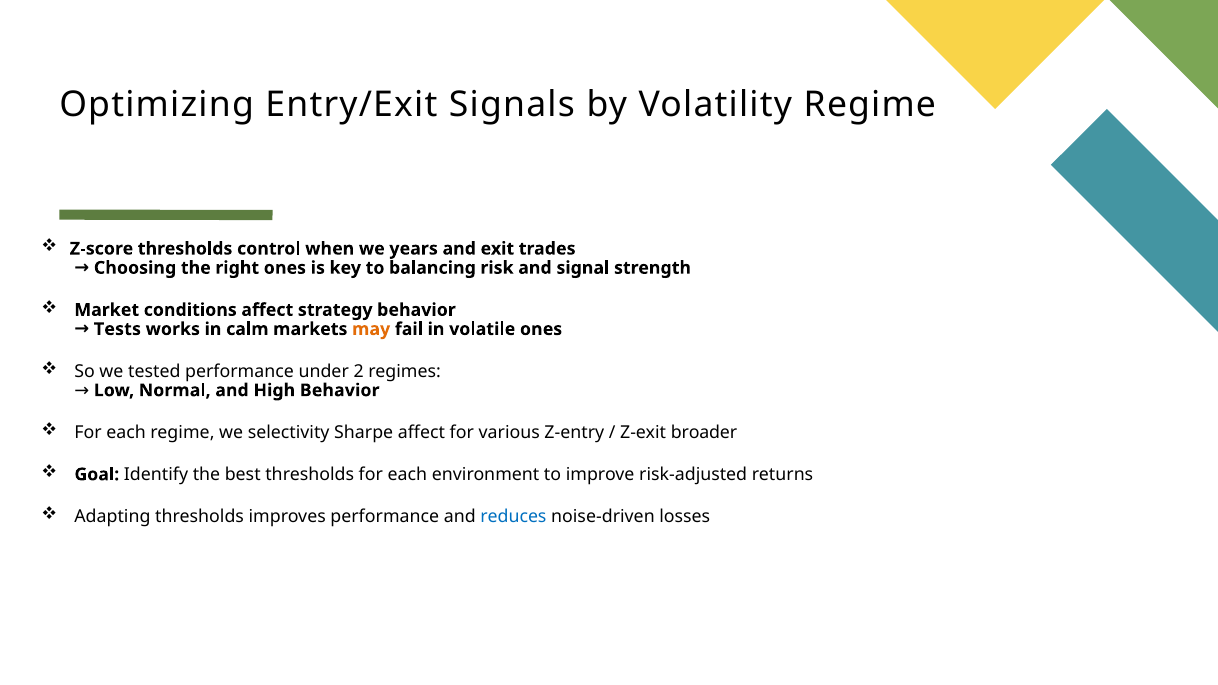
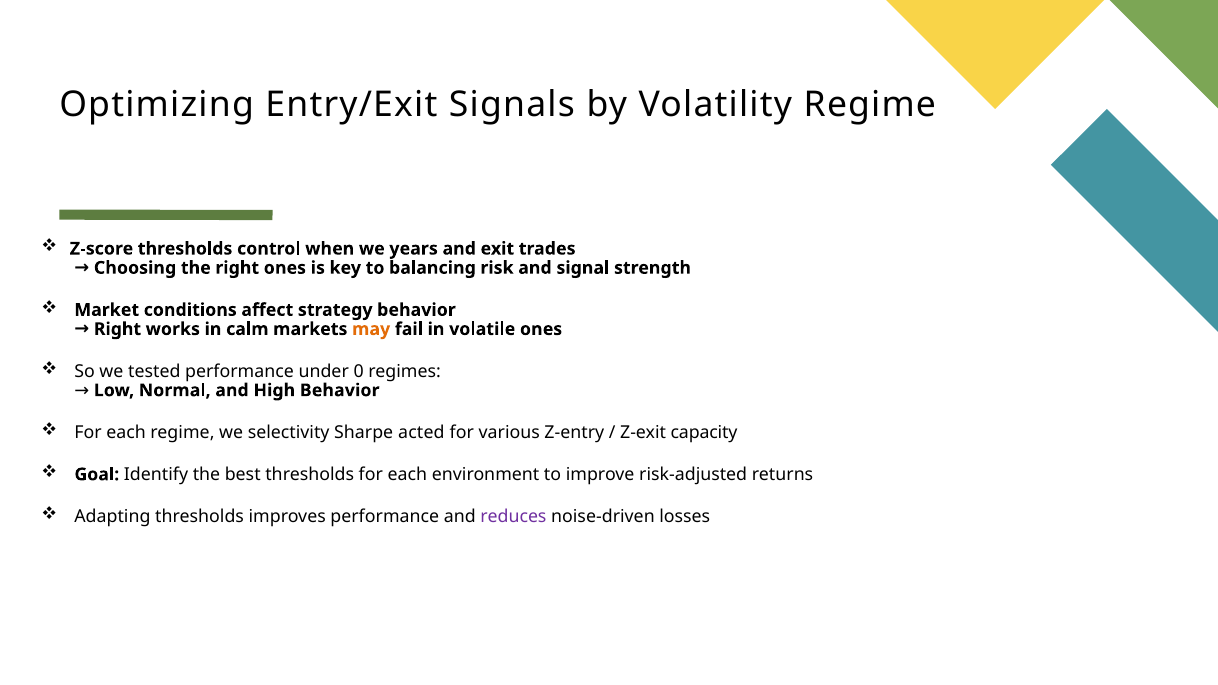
Tests: Tests -> Right (117, 329)
2: 2 -> 0 (359, 371)
Sharpe affect: affect -> acted (421, 432)
broader: broader -> capacity (704, 432)
reduces colour: blue -> purple (513, 517)
